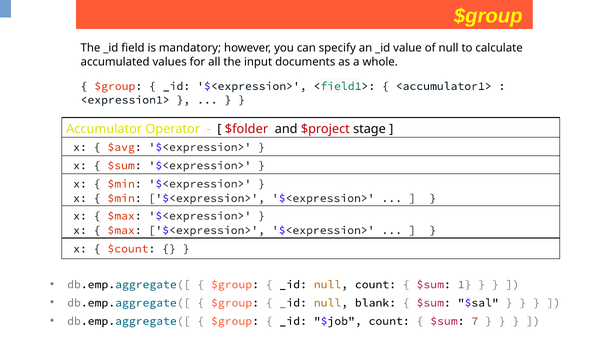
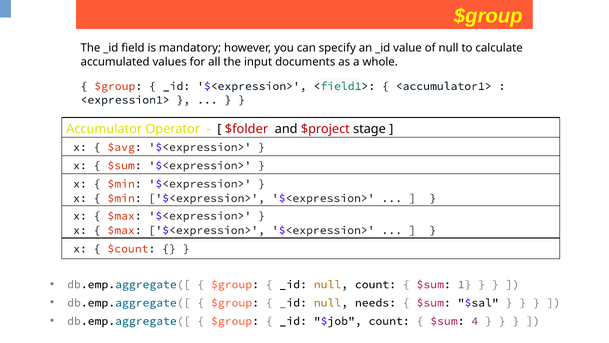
blank: blank -> needs (375, 302)
7: 7 -> 4 (475, 321)
